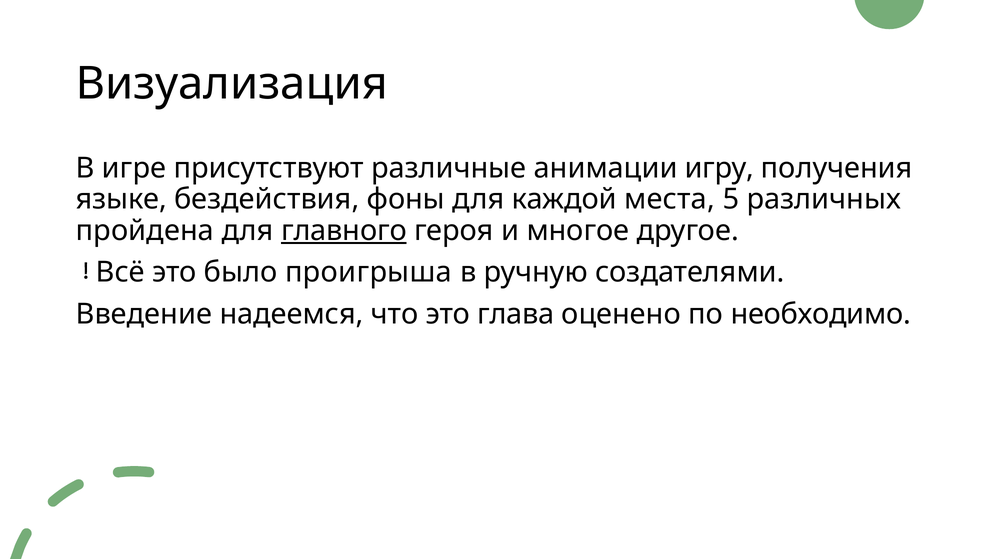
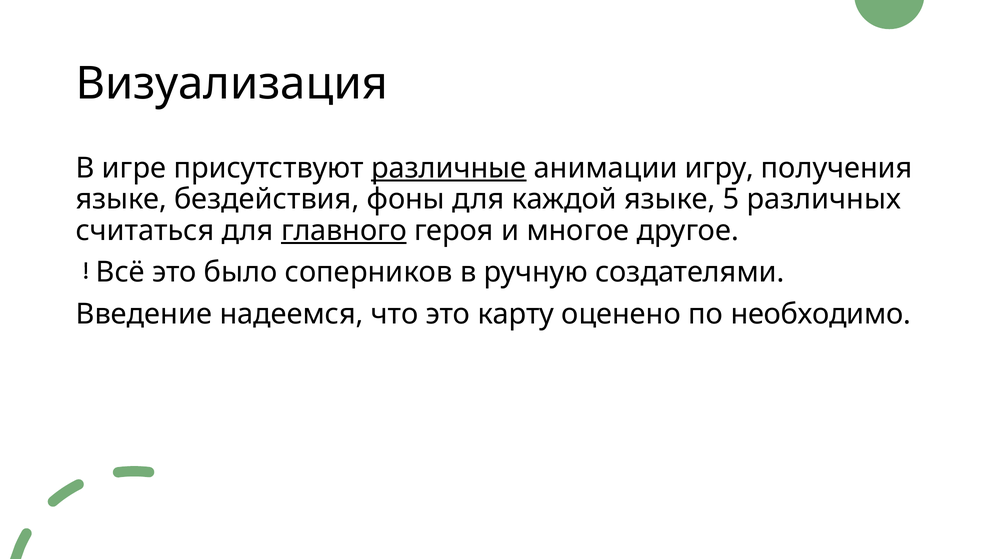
различные underline: none -> present (449, 168)
каждой места: места -> языке (670, 199)
пройдена: пройдена -> считаться (145, 230)
проигрыша: проигрыша -> соперников (369, 272)
глава: глава -> карту (516, 314)
